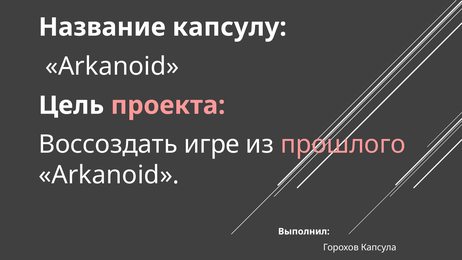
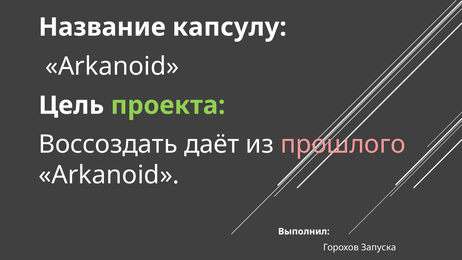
проекта colour: pink -> light green (168, 105)
игре: игре -> даёт (212, 144)
Капсула: Капсула -> Запуска (379, 247)
